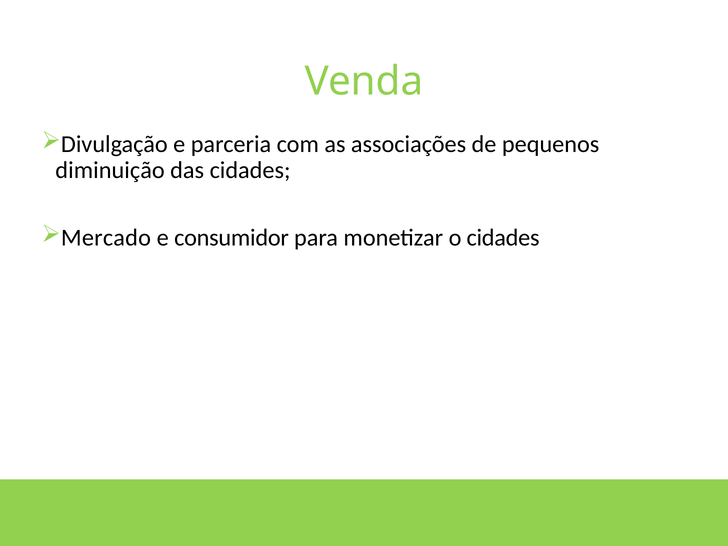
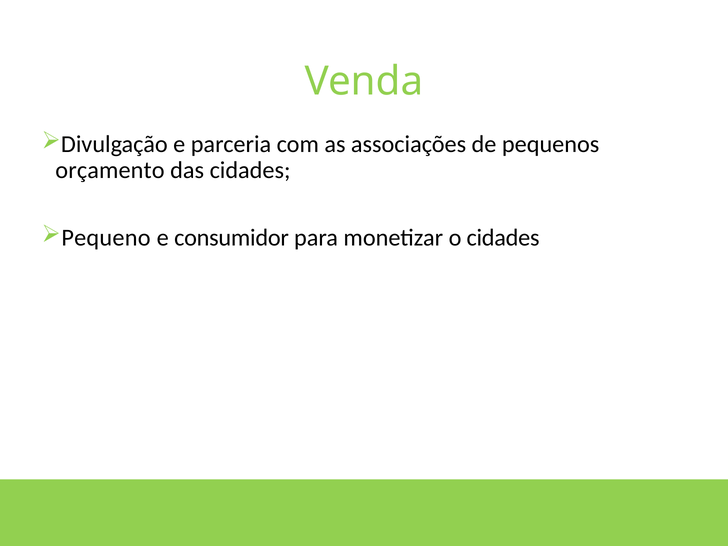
diminuição: diminuição -> orçamento (110, 170)
Mercado: Mercado -> Pequeno (106, 238)
